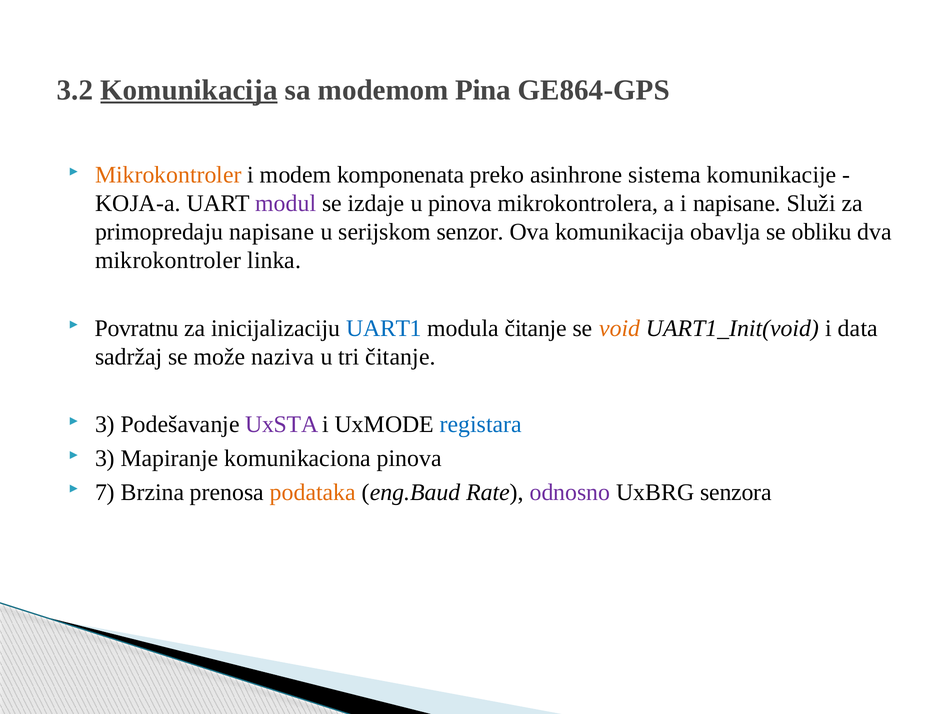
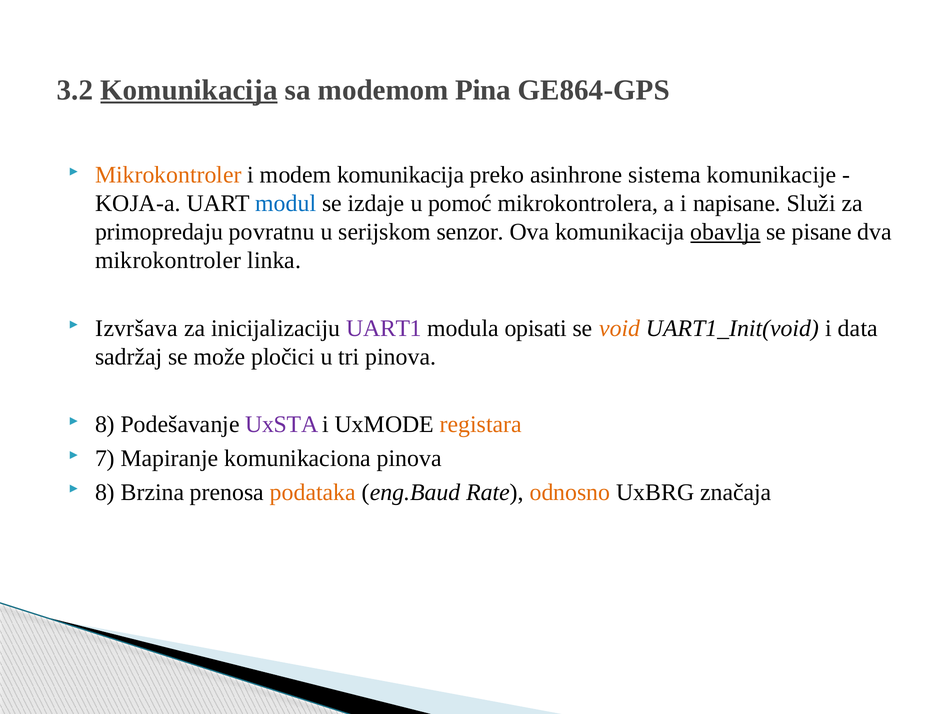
modem komponenata: komponenata -> komunikacija (401, 175)
modul colour: purple -> blue (286, 203)
u pinova: pinova -> pomoć (460, 203)
primopredaju napisane: napisane -> povratnu (272, 232)
obavlja underline: none -> present (725, 232)
obliku: obliku -> pisane (822, 232)
Povratnu: Povratnu -> Izvršava (136, 328)
UART1 colour: blue -> purple (384, 328)
modula čitanje: čitanje -> opisati (536, 328)
naziva: naziva -> pločici (283, 357)
tri čitanje: čitanje -> pinova (401, 357)
3: 3 -> 8 (105, 424)
registara colour: blue -> orange (481, 424)
3: 3 -> 7 (105, 458)
7: 7 -> 8 (105, 492)
odnosno colour: purple -> orange (570, 492)
senzora: senzora -> značaja (736, 492)
